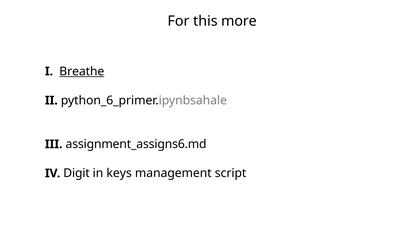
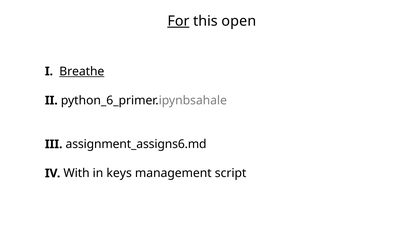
For underline: none -> present (178, 21)
more: more -> open (239, 21)
Digit: Digit -> With (77, 173)
